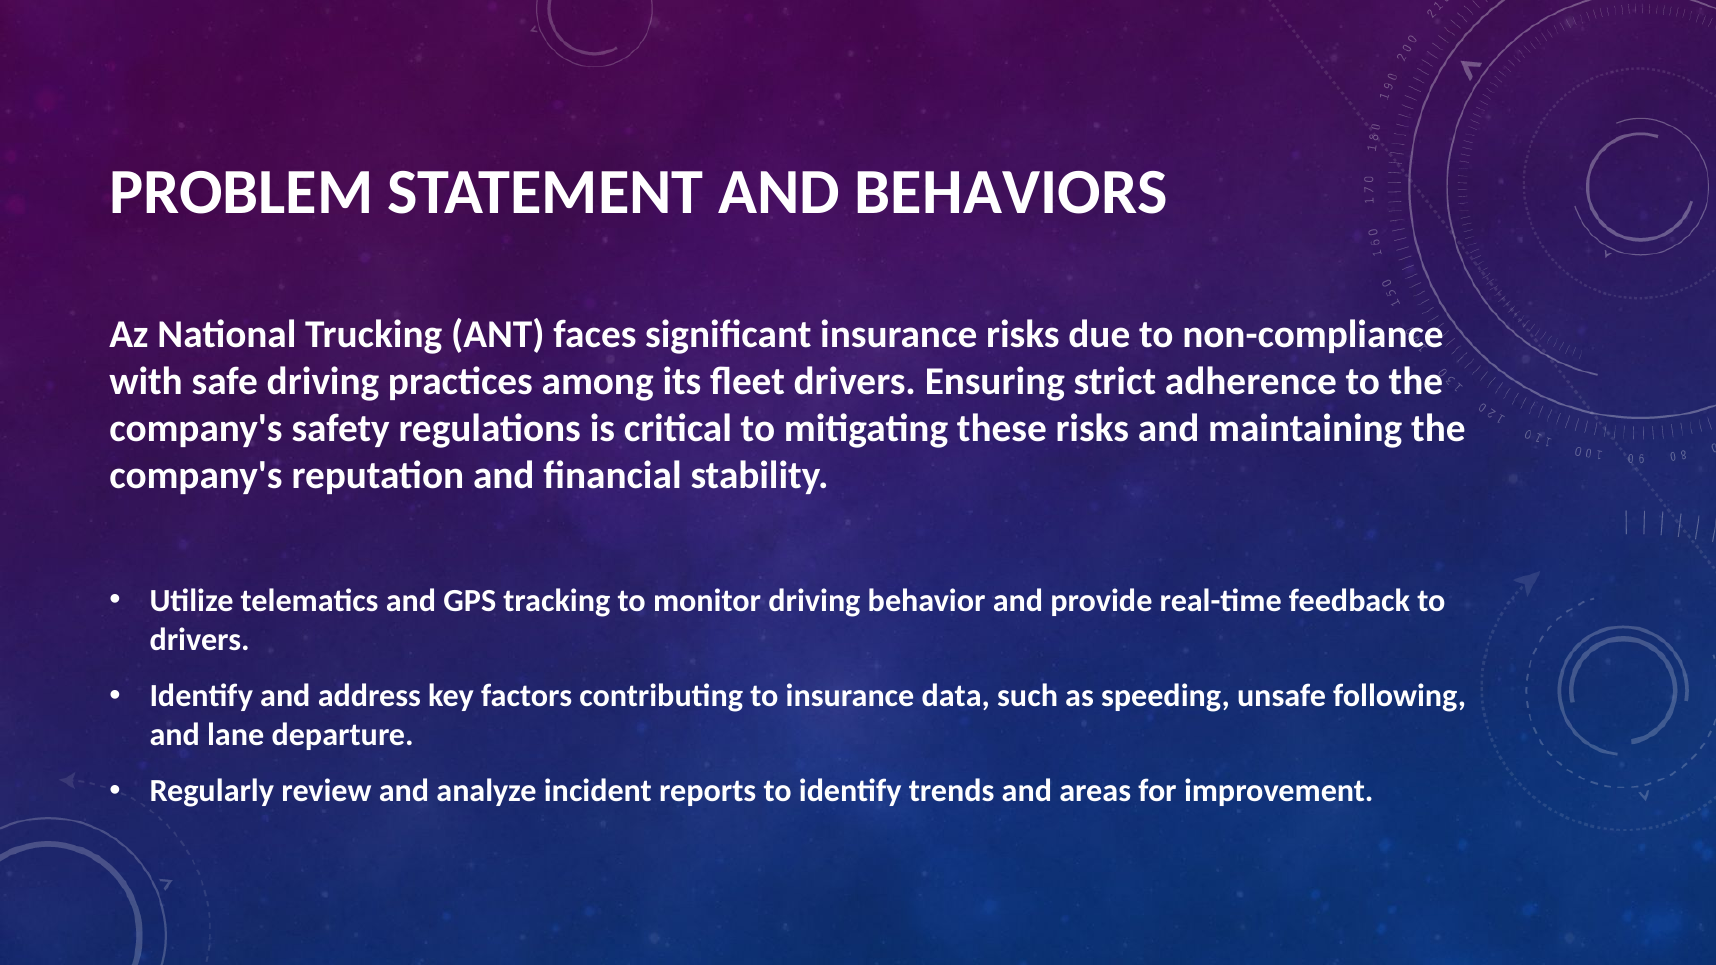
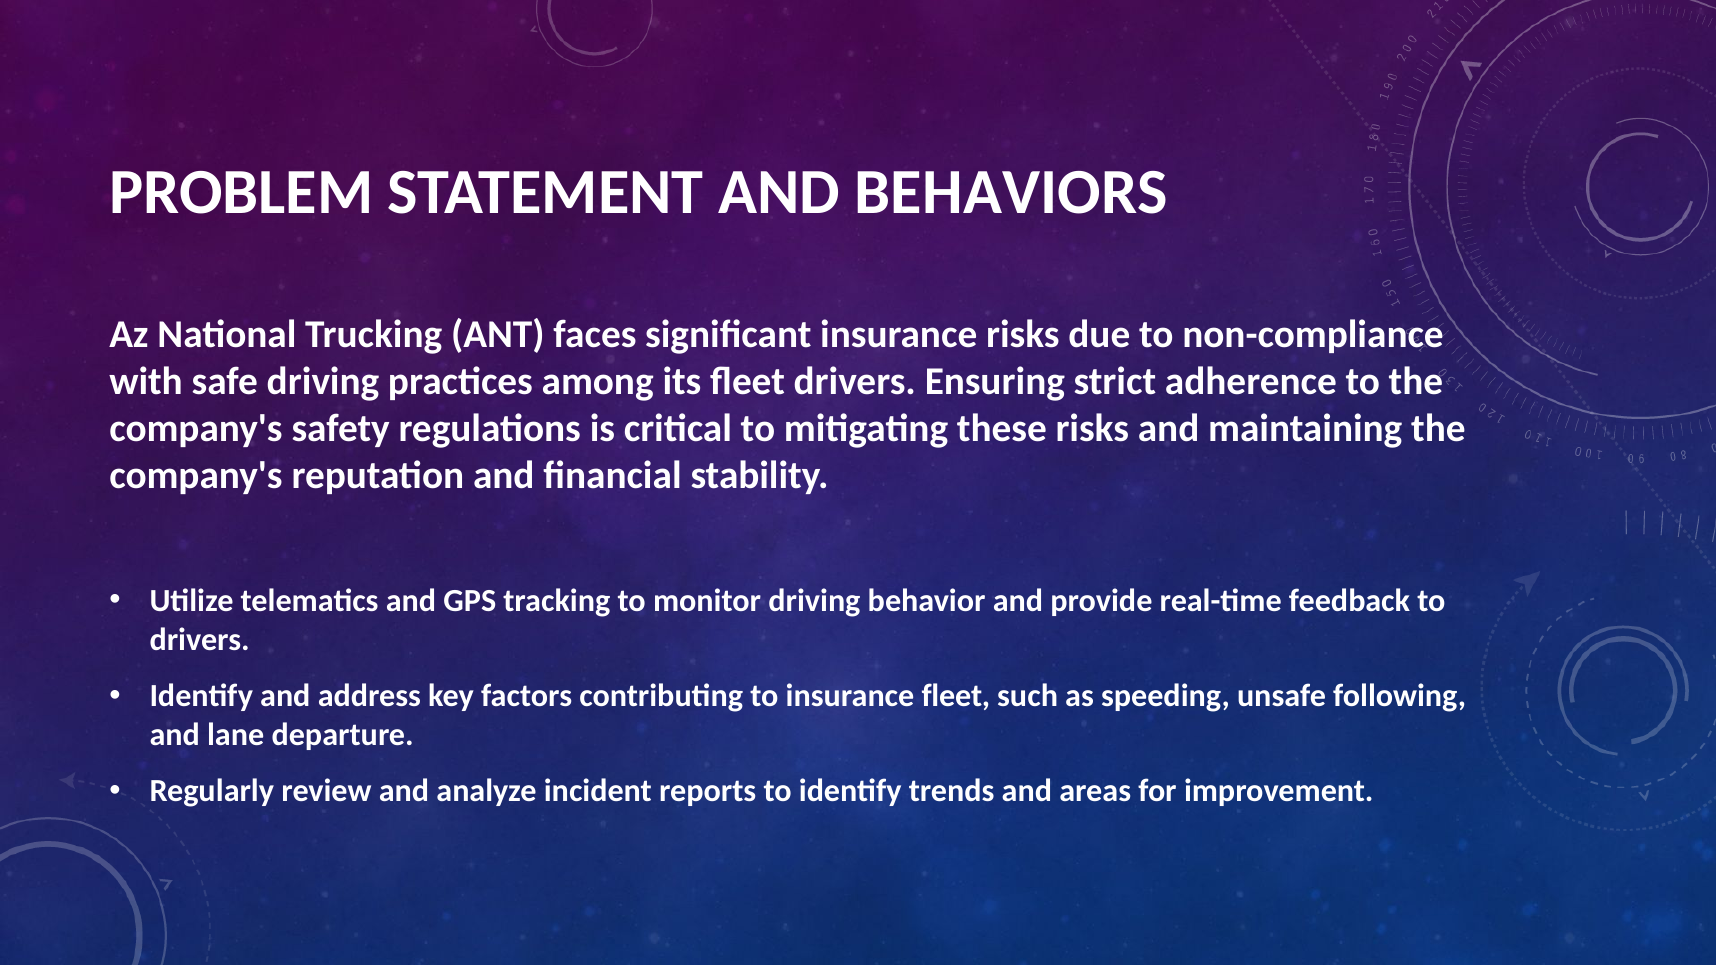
insurance data: data -> fleet (956, 696)
